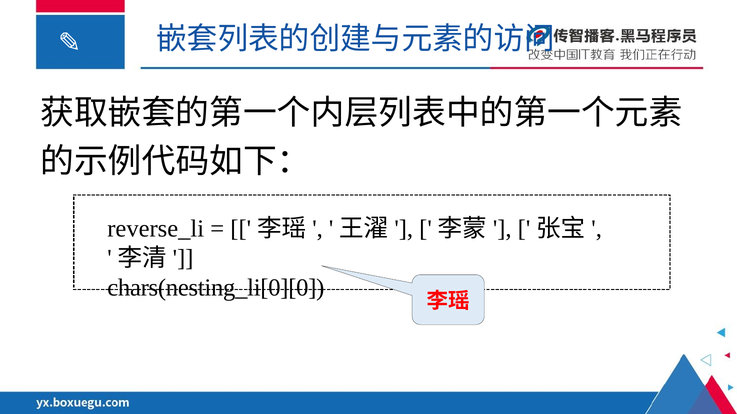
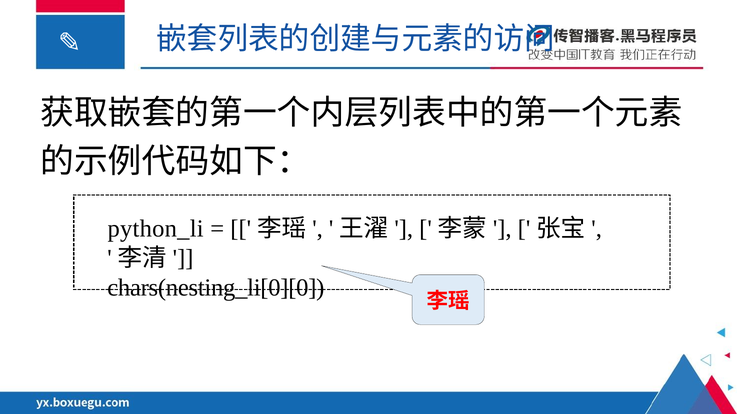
reverse_li: reverse_li -> python_li (156, 229)
